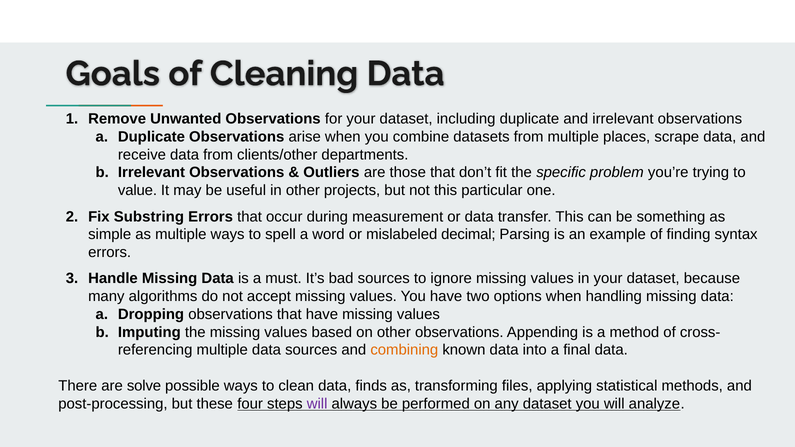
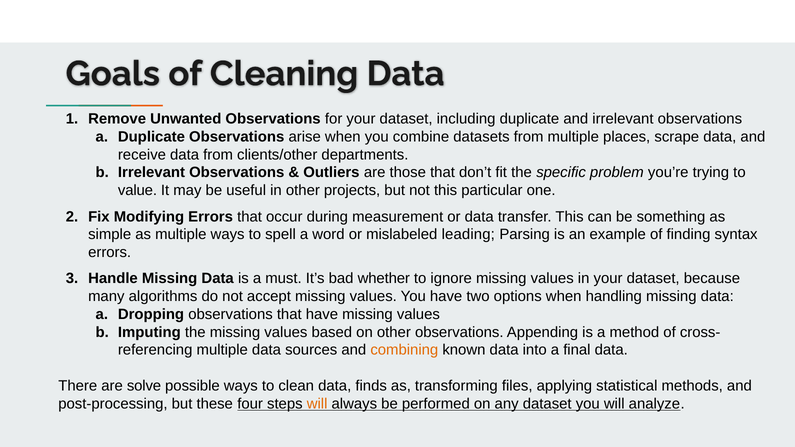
Substring: Substring -> Modifying (149, 217)
decimal: decimal -> leading (468, 235)
bad sources: sources -> whether (384, 279)
will colour: purple -> orange (317, 404)
